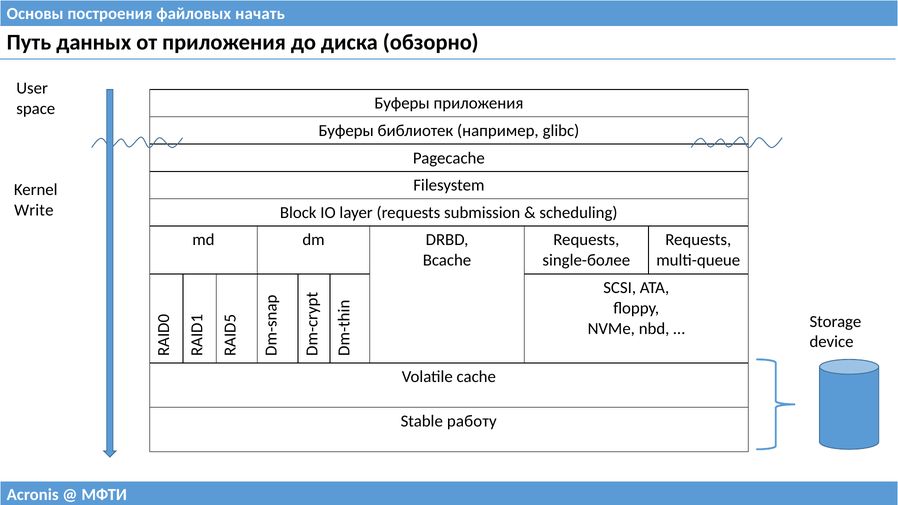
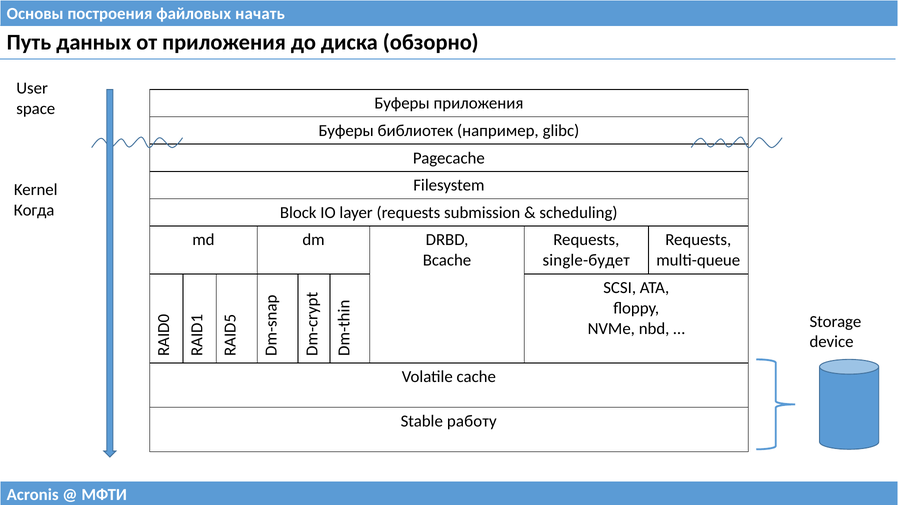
Write: Write -> Когда (34, 210)
single-более: single-более -> single-будет (586, 260)
